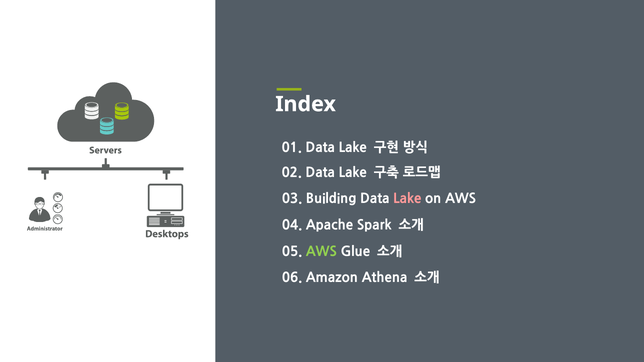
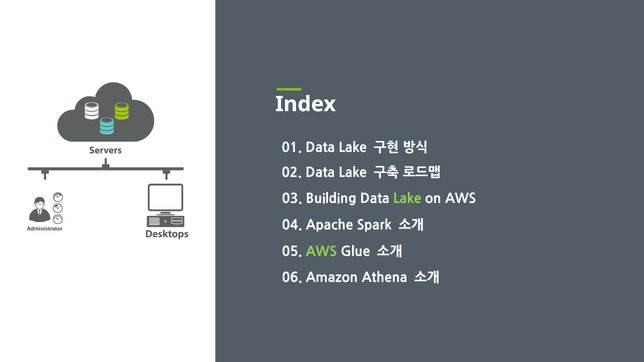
Lake colour: pink -> light green (407, 199)
